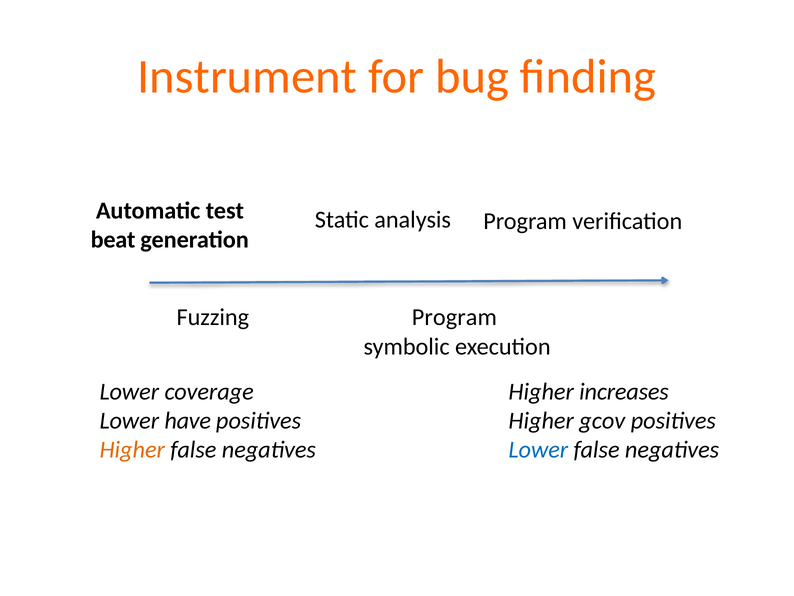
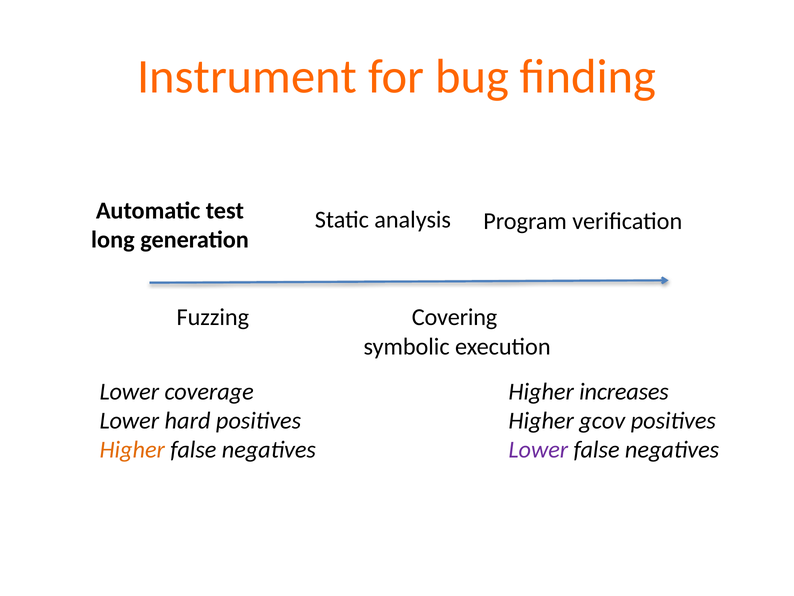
beat: beat -> long (113, 239)
Fuzzing Program: Program -> Covering (455, 317)
have: have -> hard (188, 420)
Lower colour: blue -> purple (538, 449)
